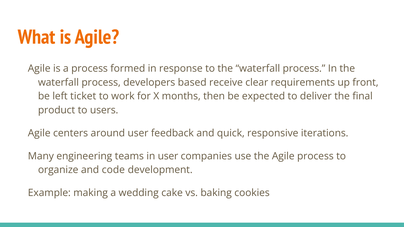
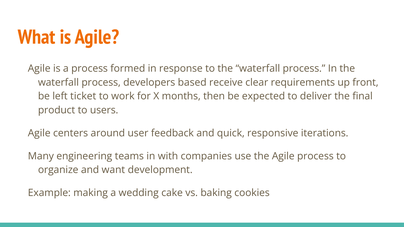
in user: user -> with (168, 156)
code: code -> want (113, 170)
